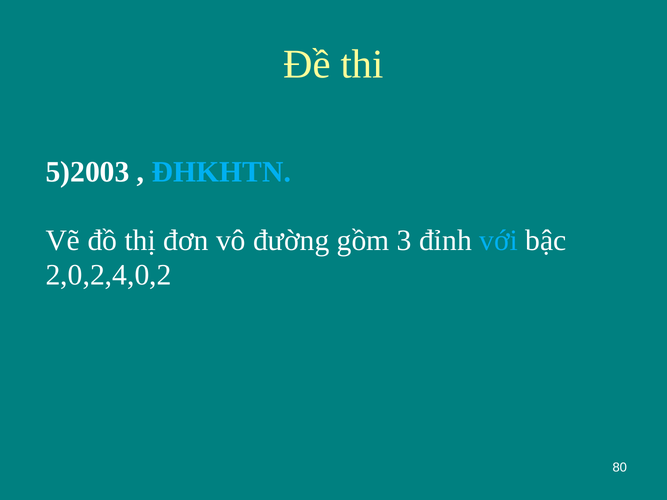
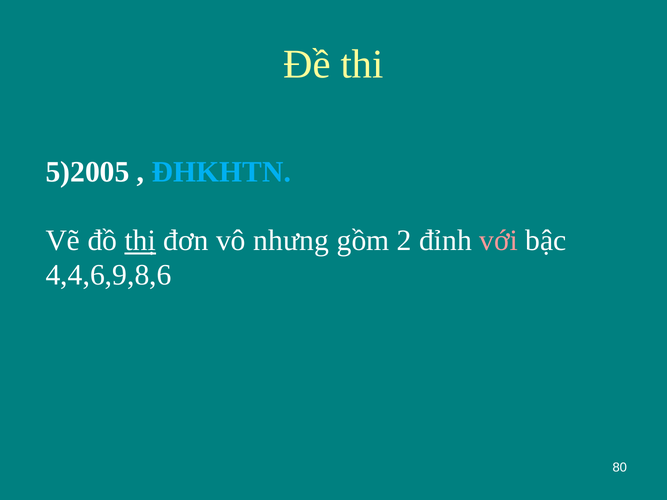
5)2003: 5)2003 -> 5)2005 (88, 172)
thị underline: none -> present (140, 241)
đường: đường -> nhưng (291, 241)
3: 3 -> 2 (404, 241)
với colour: light blue -> pink (499, 241)
2,0,2,4,0,2: 2,0,2,4,0,2 -> 4,4,6,9,8,6 (109, 275)
